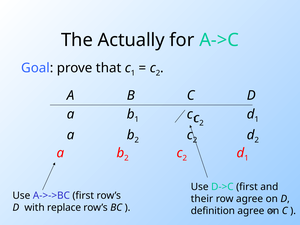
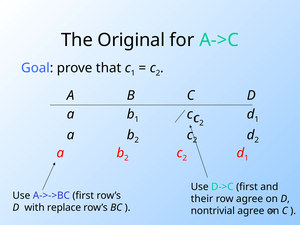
Actually: Actually -> Original (131, 40)
definition: definition -> nontrivial (213, 211)
